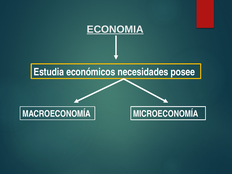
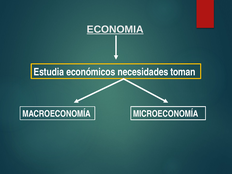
posee: posee -> toman (183, 72)
